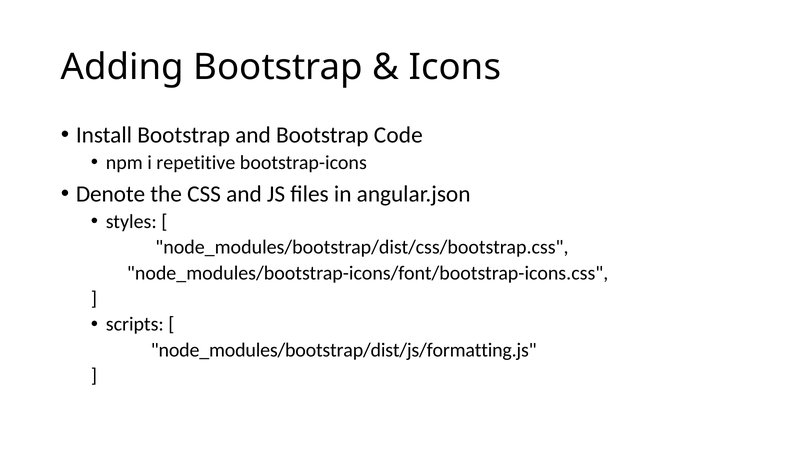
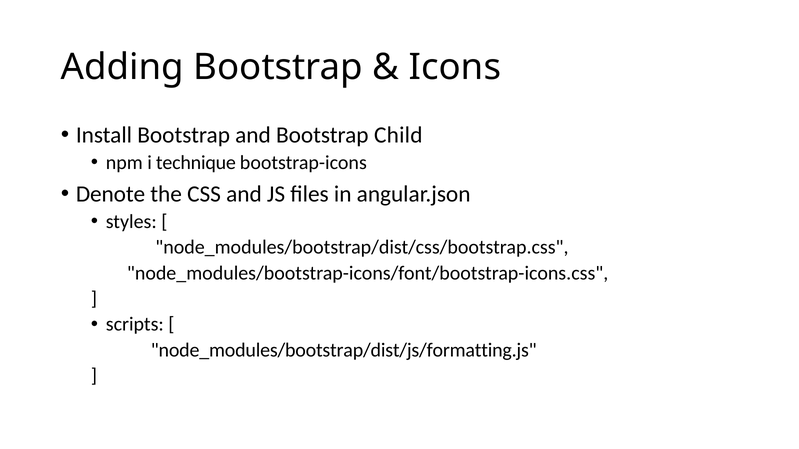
Code: Code -> Child (398, 135)
repetitive: repetitive -> technique (196, 163)
